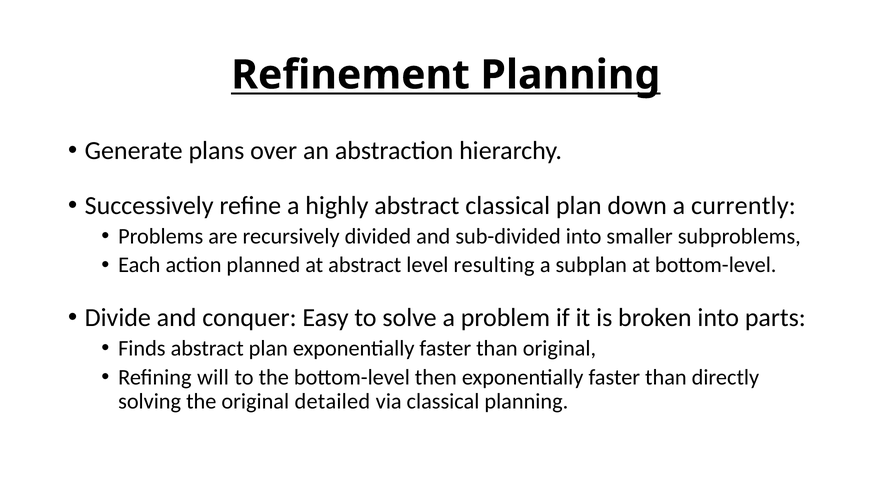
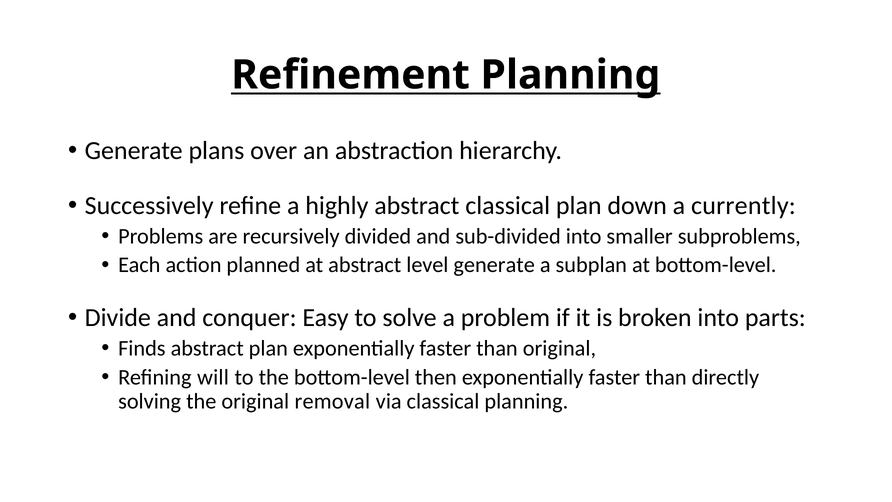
level resulting: resulting -> generate (494, 265)
detailed: detailed -> removal (332, 401)
